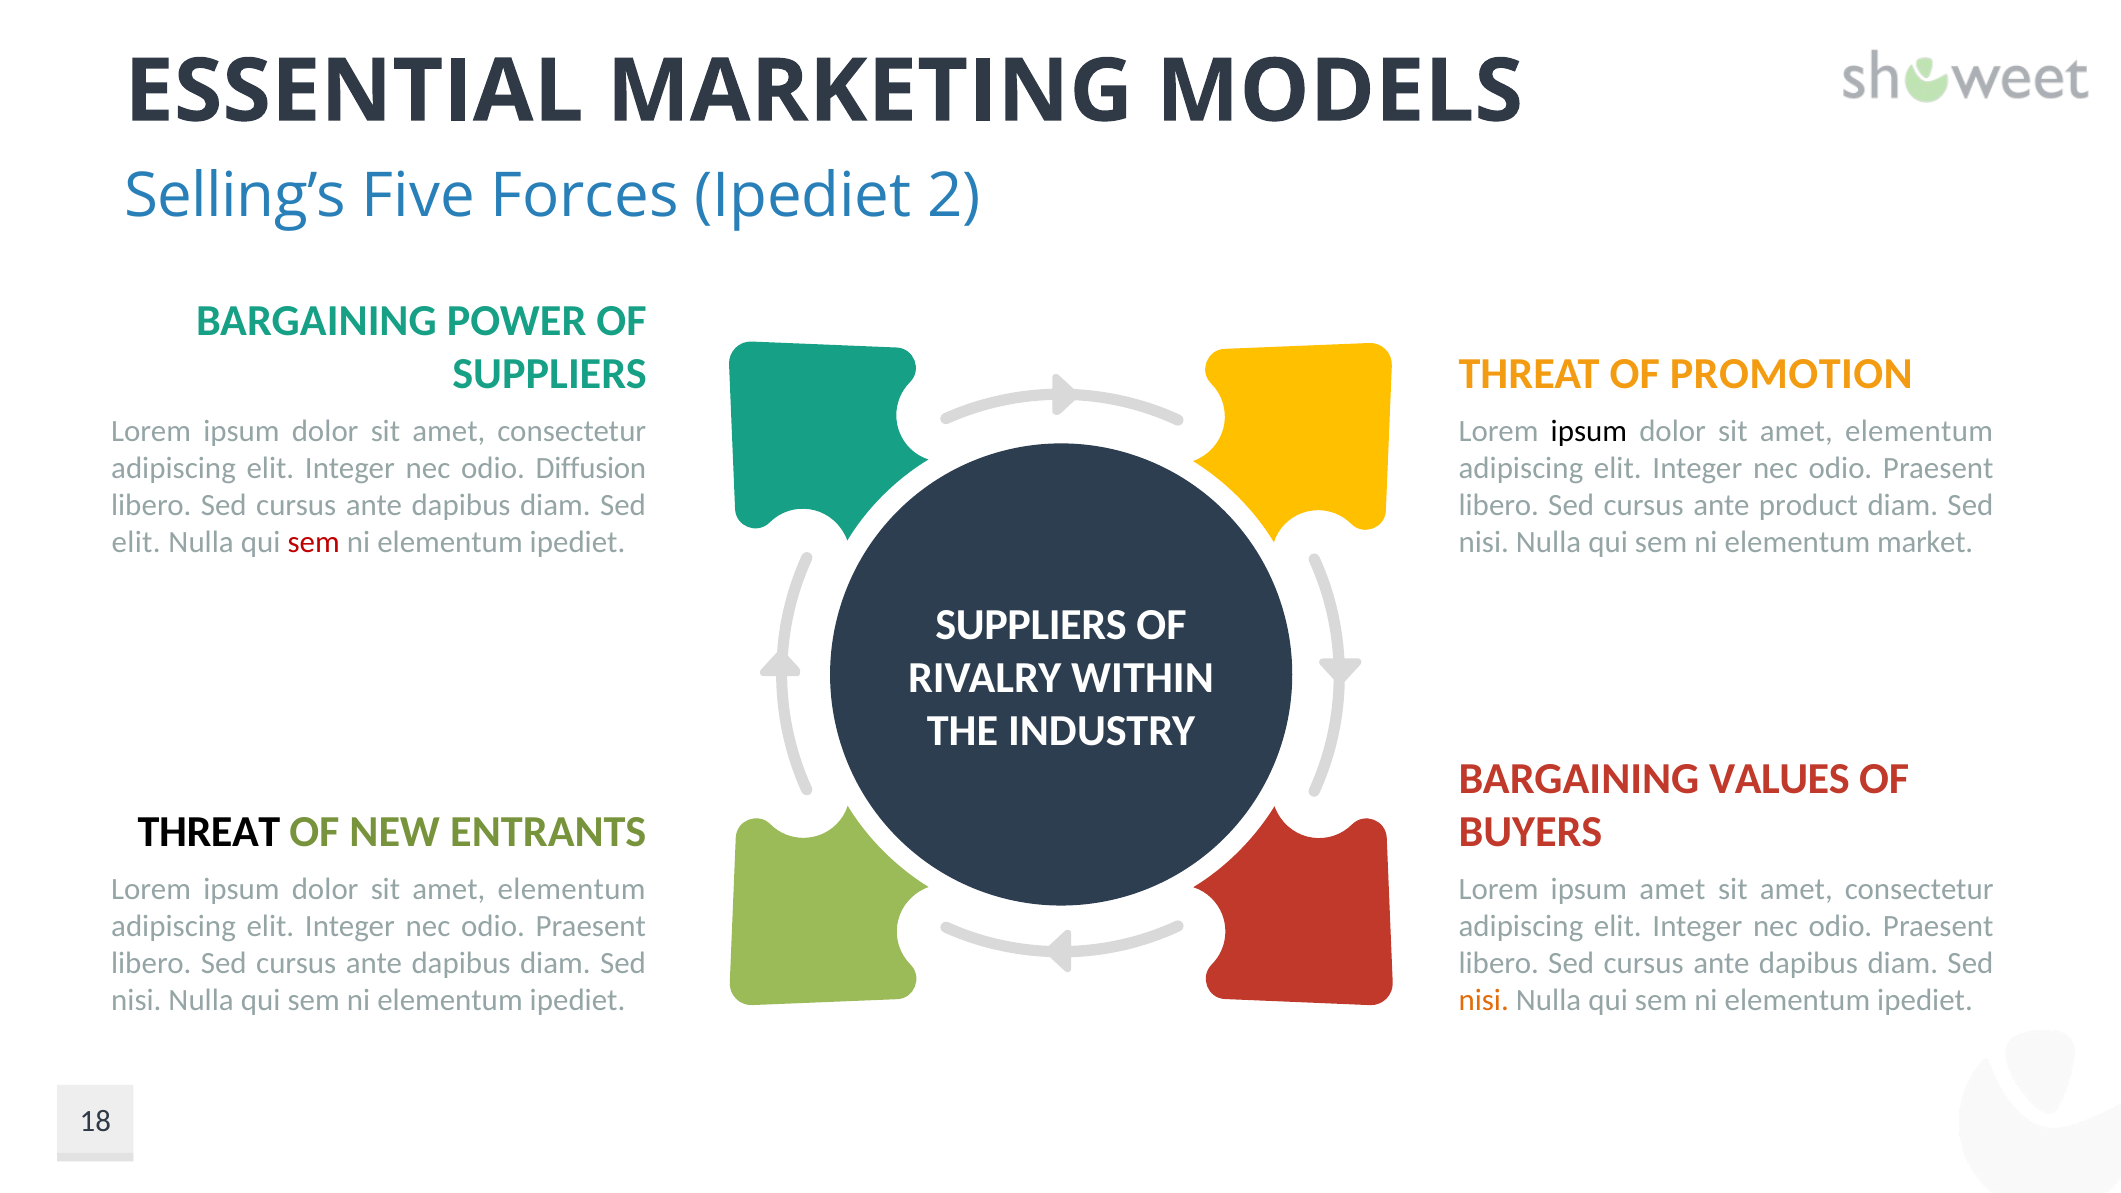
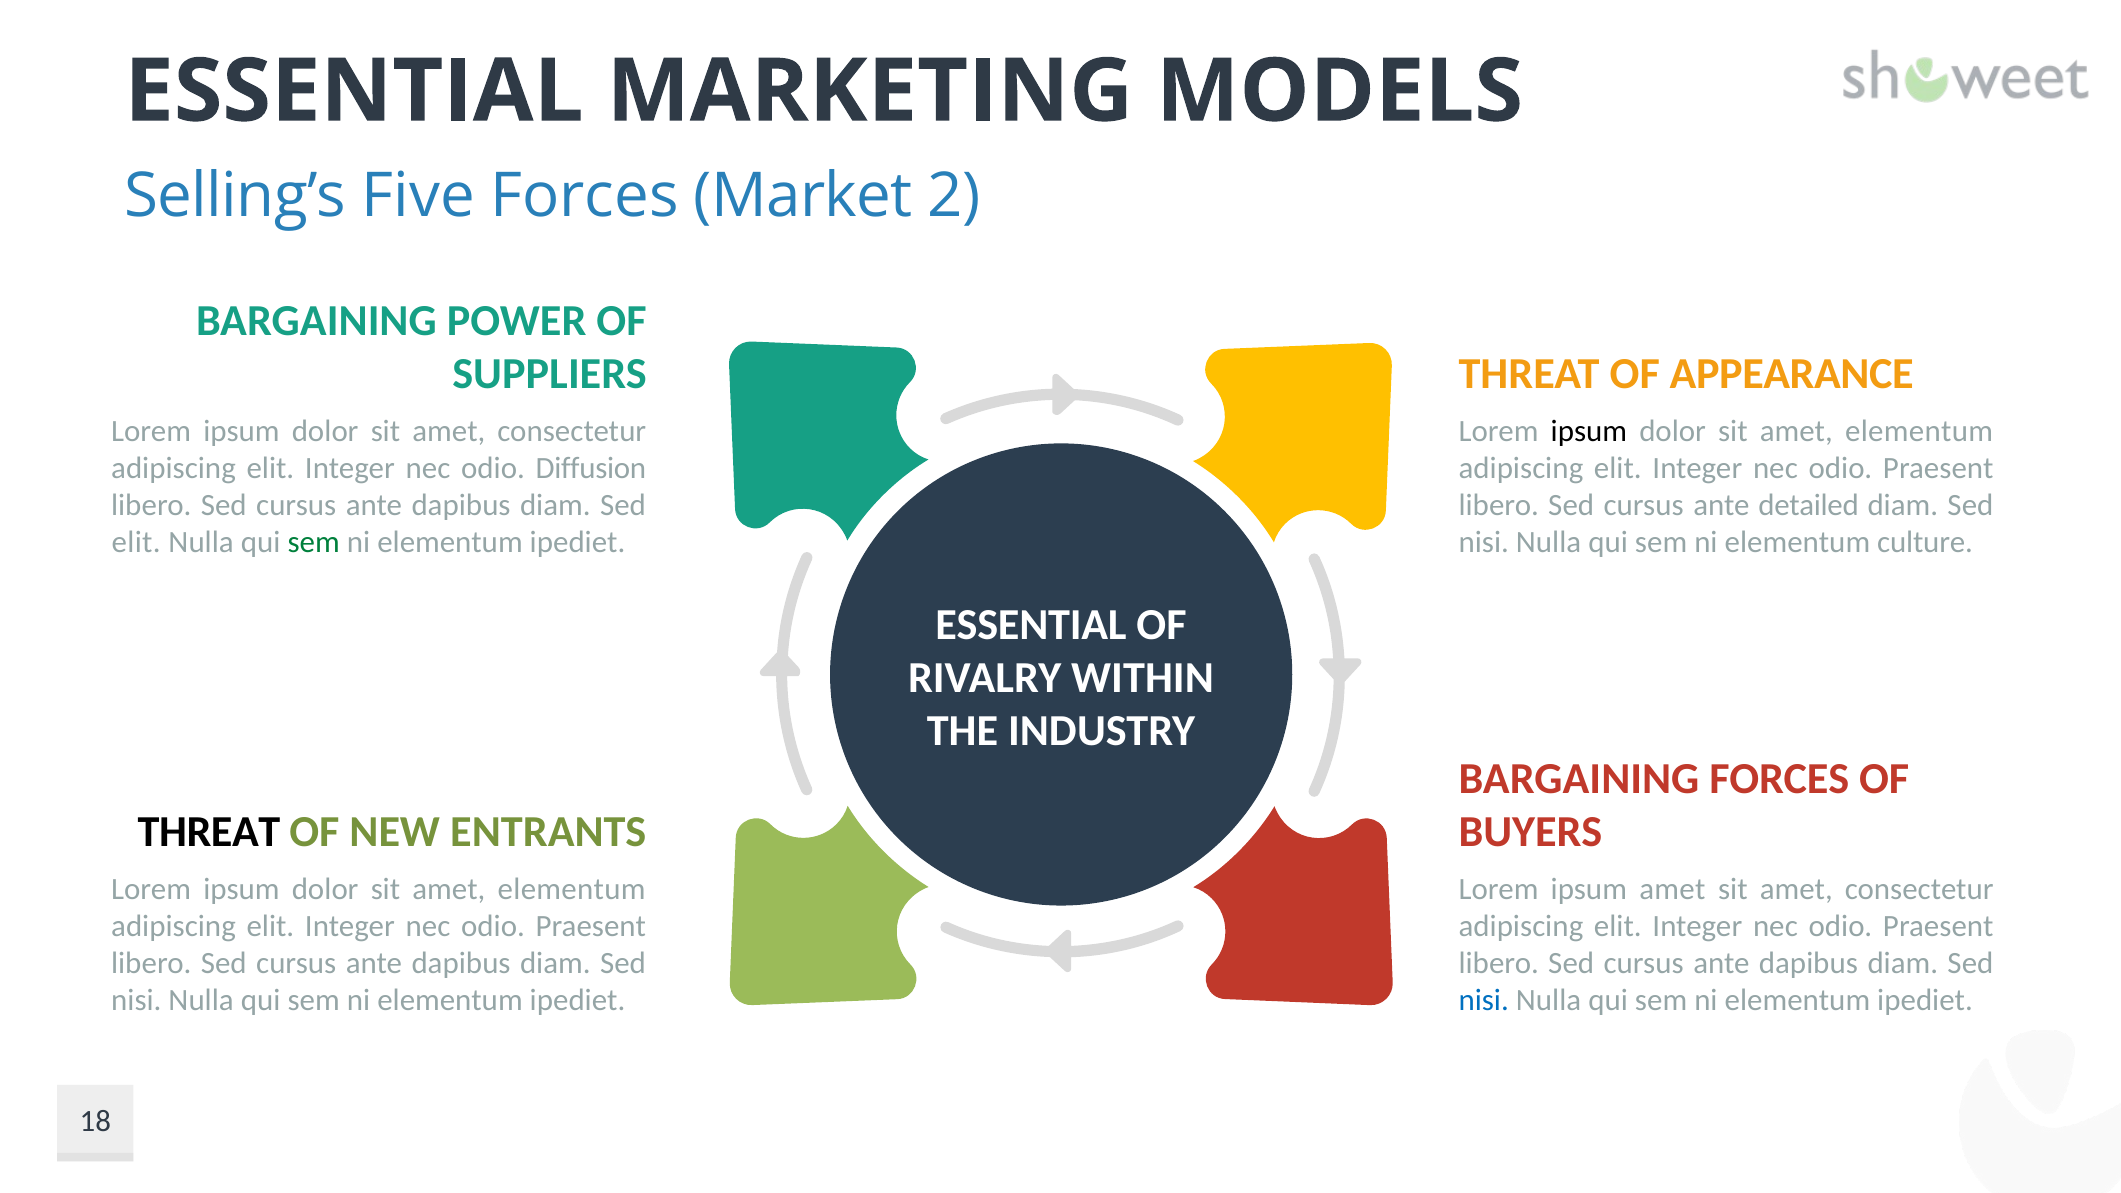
Forces Ipediet: Ipediet -> Market (803, 196)
PROMOTION: PROMOTION -> APPEARANCE (1792, 374)
product: product -> detailed (1809, 505)
sem colour: red -> green (314, 543)
market: market -> culture (1925, 543)
SUPPLIERS: SUPPLIERS -> ESSENTIAL (1031, 625)
BARGAINING VALUES: VALUES -> FORCES (1779, 779)
nisi colour: orange -> blue (1484, 1001)
